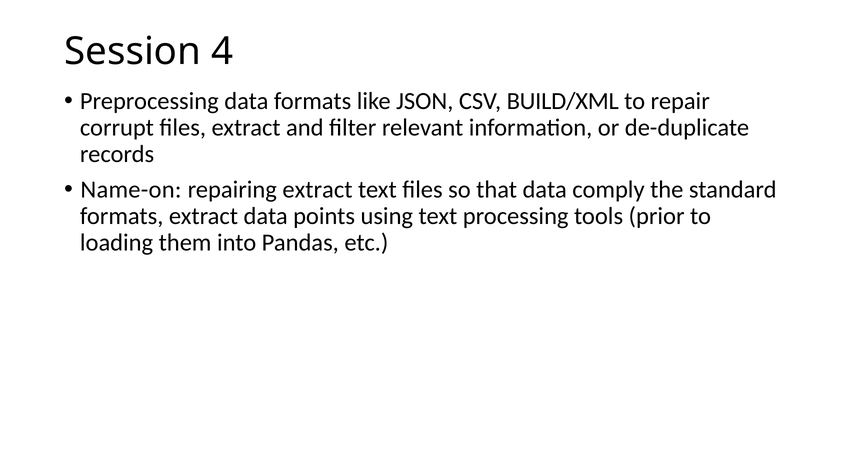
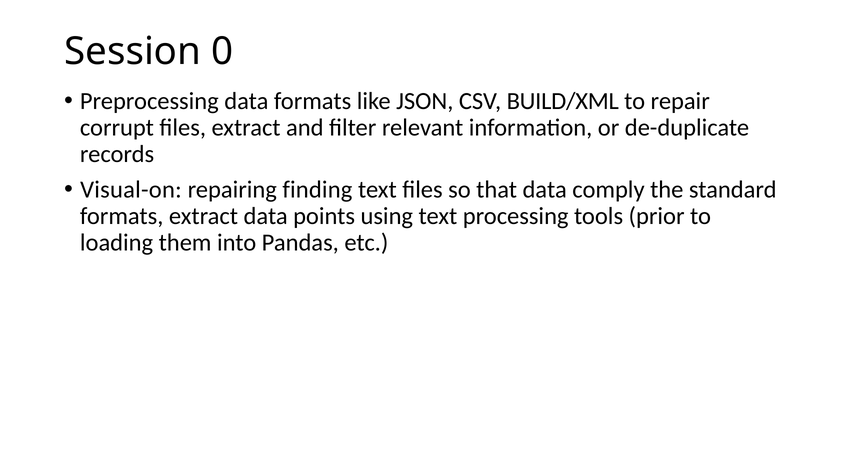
4: 4 -> 0 (222, 52)
Name-on: Name-on -> Visual-on (131, 189)
repairing extract: extract -> finding (317, 189)
